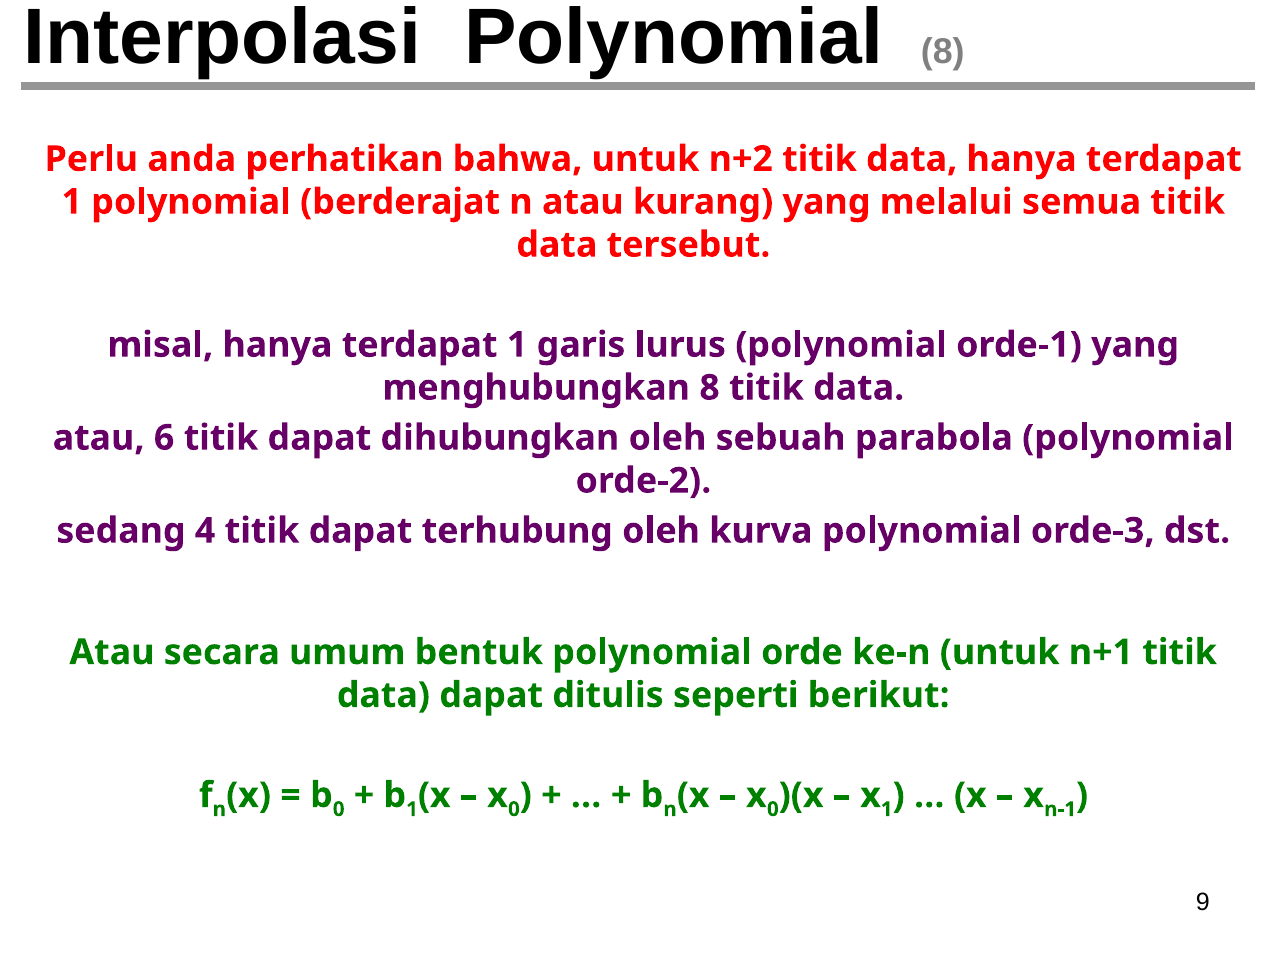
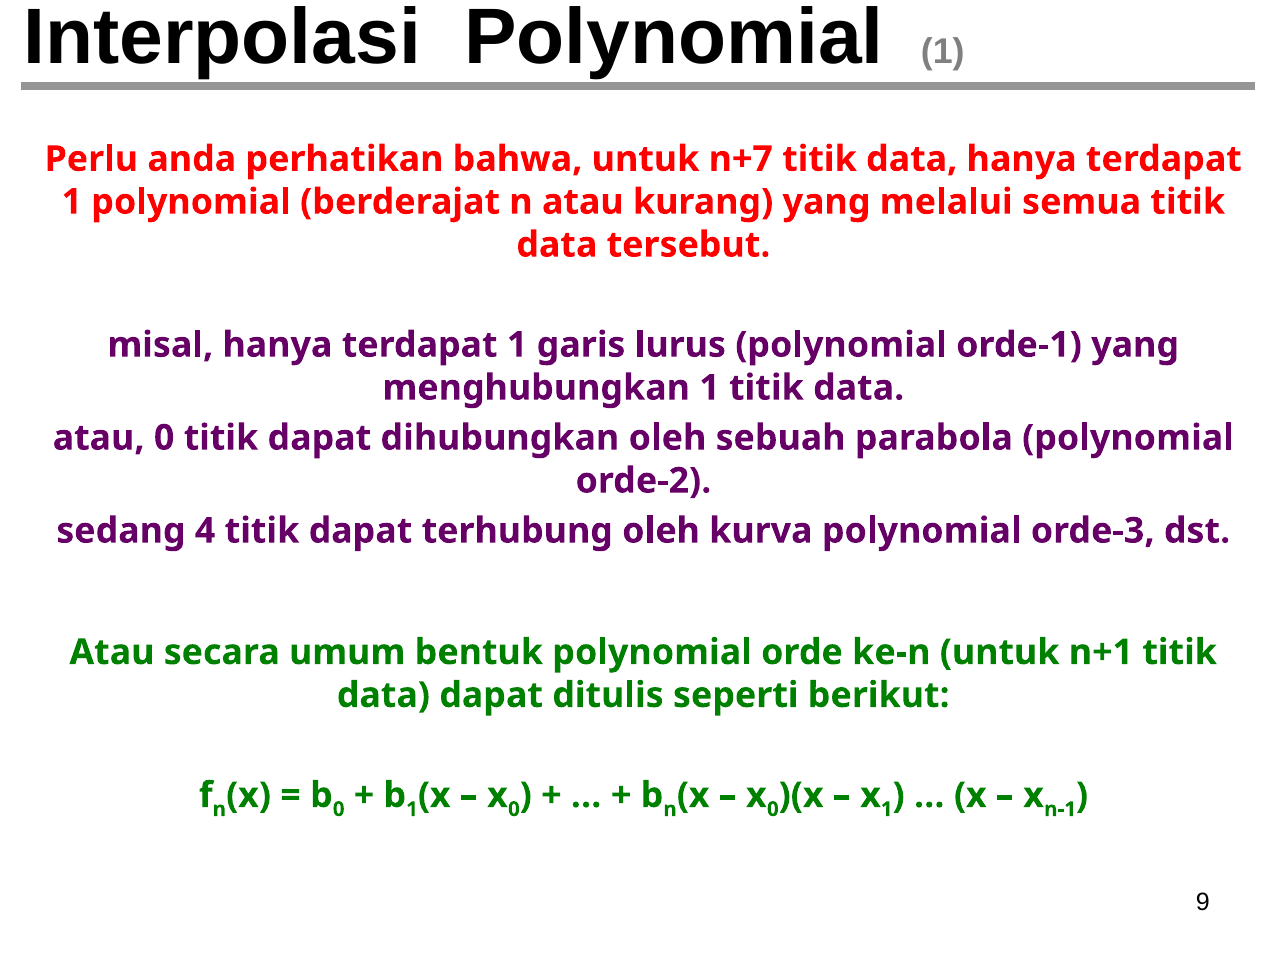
Polynomial 8: 8 -> 1 (943, 52)
n+2: n+2 -> n+7 (741, 159)
menghubungkan 8: 8 -> 1 (710, 388)
atau 6: 6 -> 0 (164, 438)
